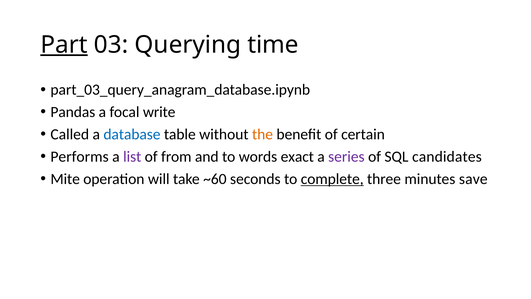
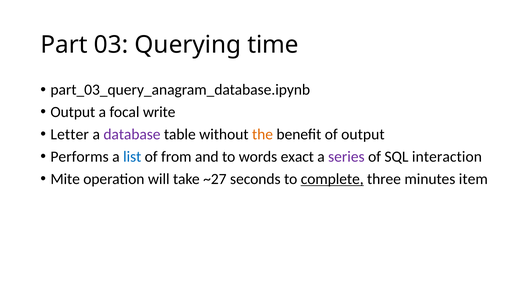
Part underline: present -> none (64, 45)
Pandas: Pandas -> Output (73, 112)
Called: Called -> Letter (70, 134)
database colour: blue -> purple (132, 134)
of certain: certain -> output (363, 134)
list colour: purple -> blue (132, 157)
candidates: candidates -> interaction (447, 157)
~60: ~60 -> ~27 (215, 179)
save: save -> item (473, 179)
